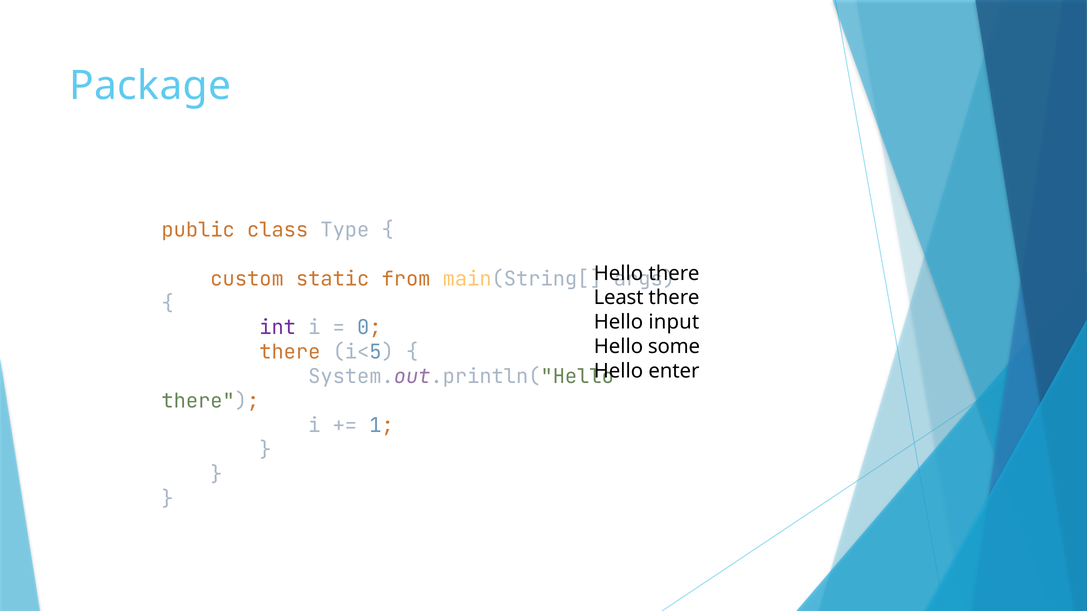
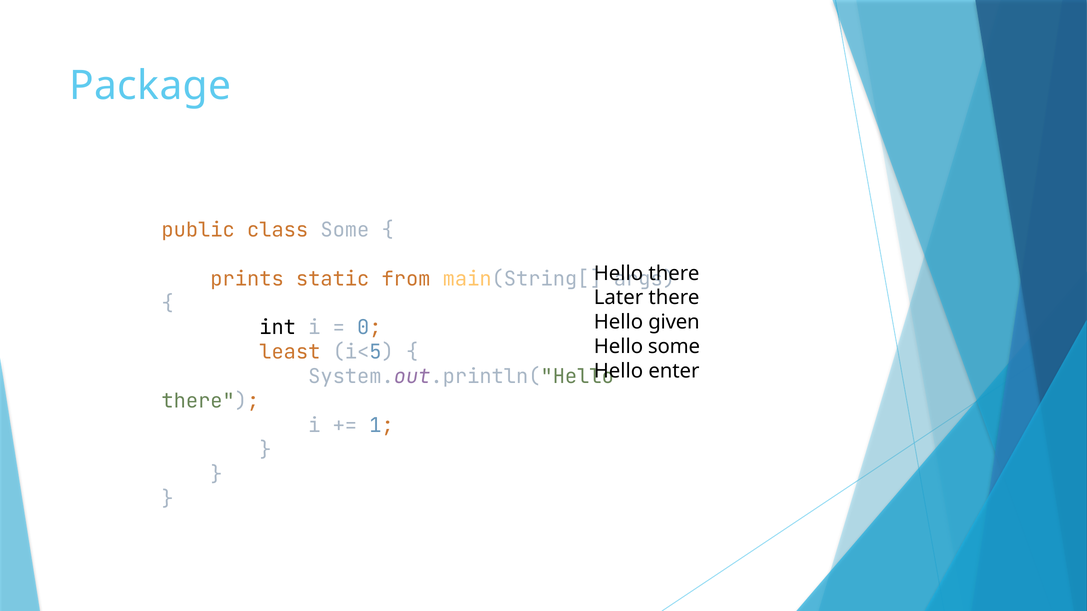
class Type: Type -> Some (345, 230)
custom: custom -> prints (247, 279)
Least: Least -> Later (618, 298)
input: input -> given (674, 322)
int colour: purple -> black (278, 328)
there: there -> least (290, 352)
